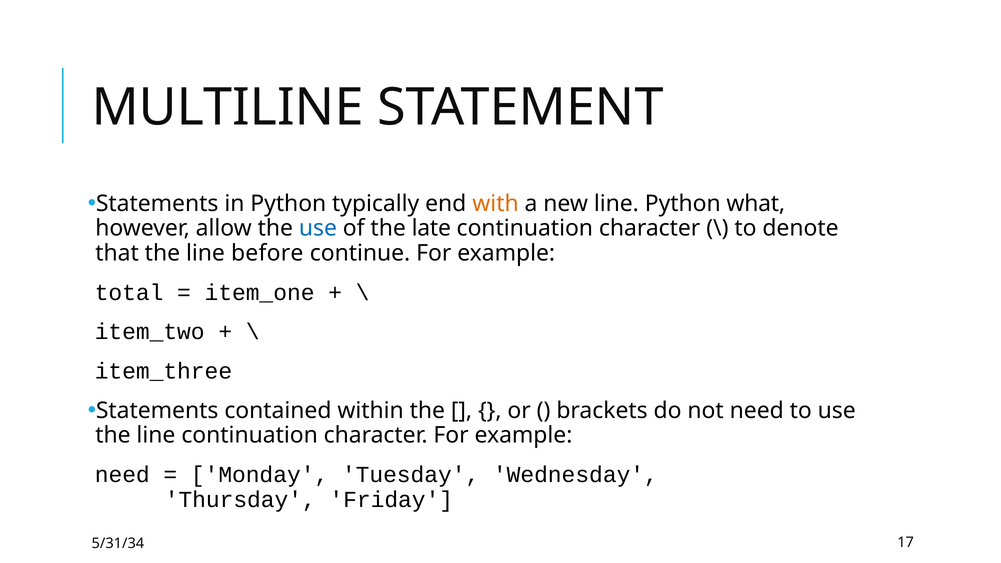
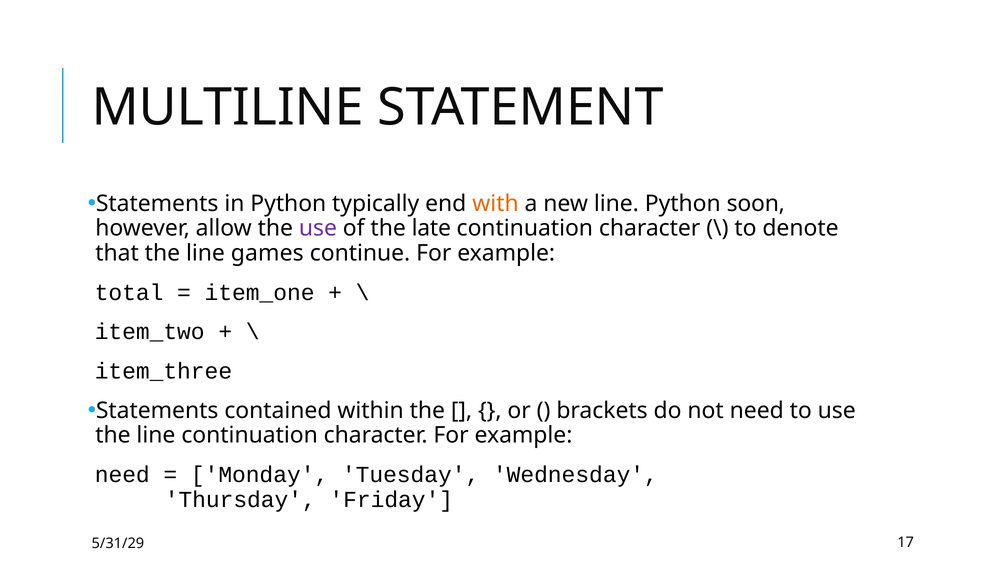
what: what -> soon (756, 204)
use colour: blue -> purple (318, 228)
before: before -> games (267, 253)
5/31/34: 5/31/34 -> 5/31/29 (118, 544)
